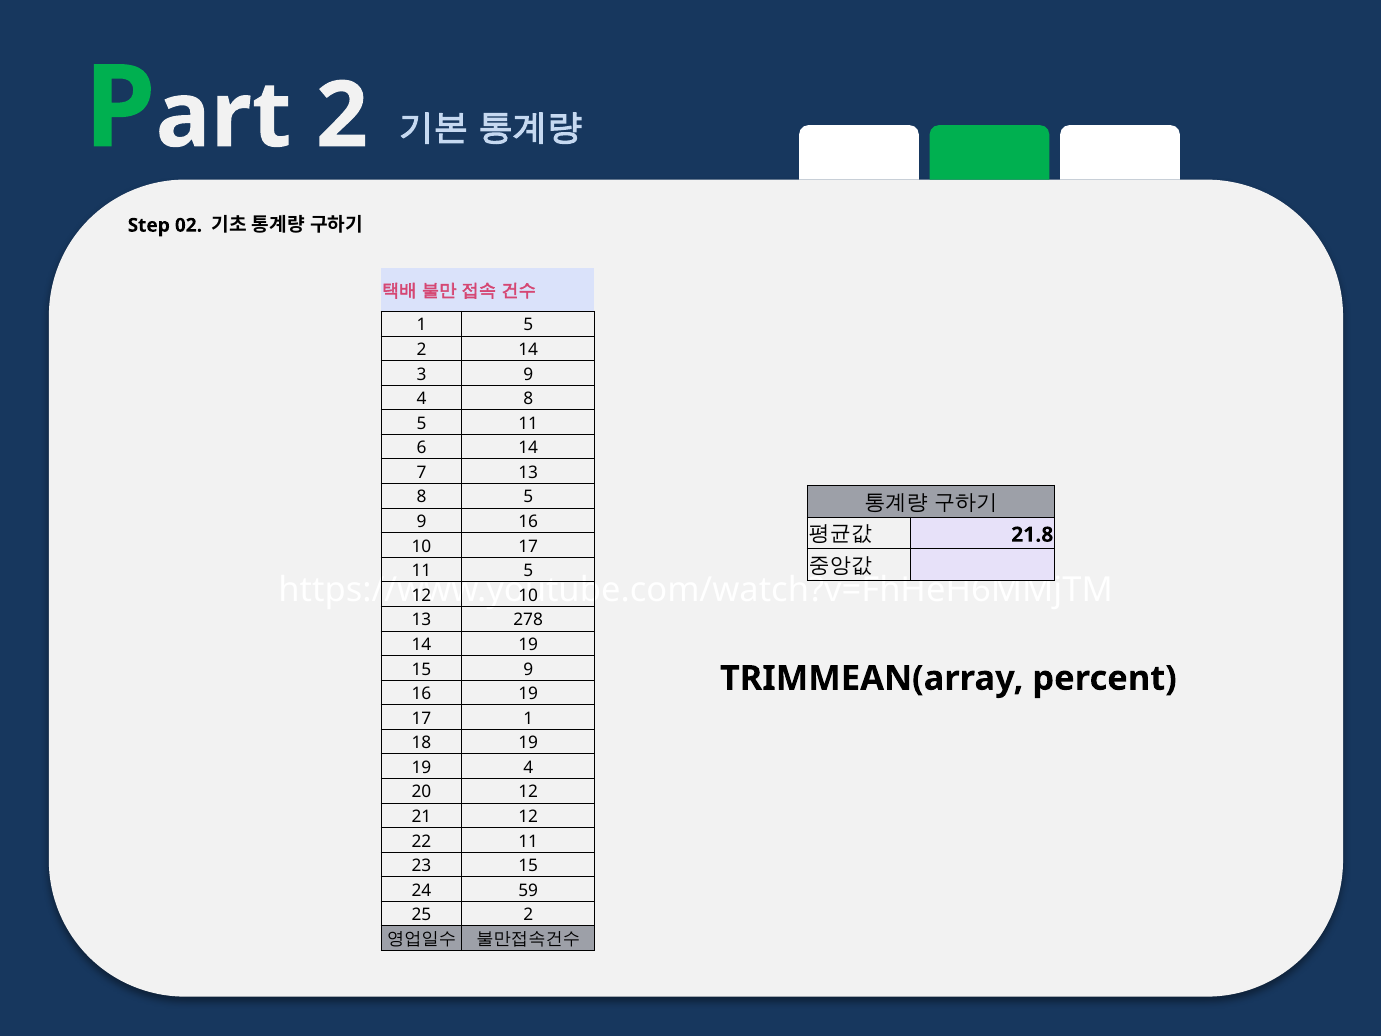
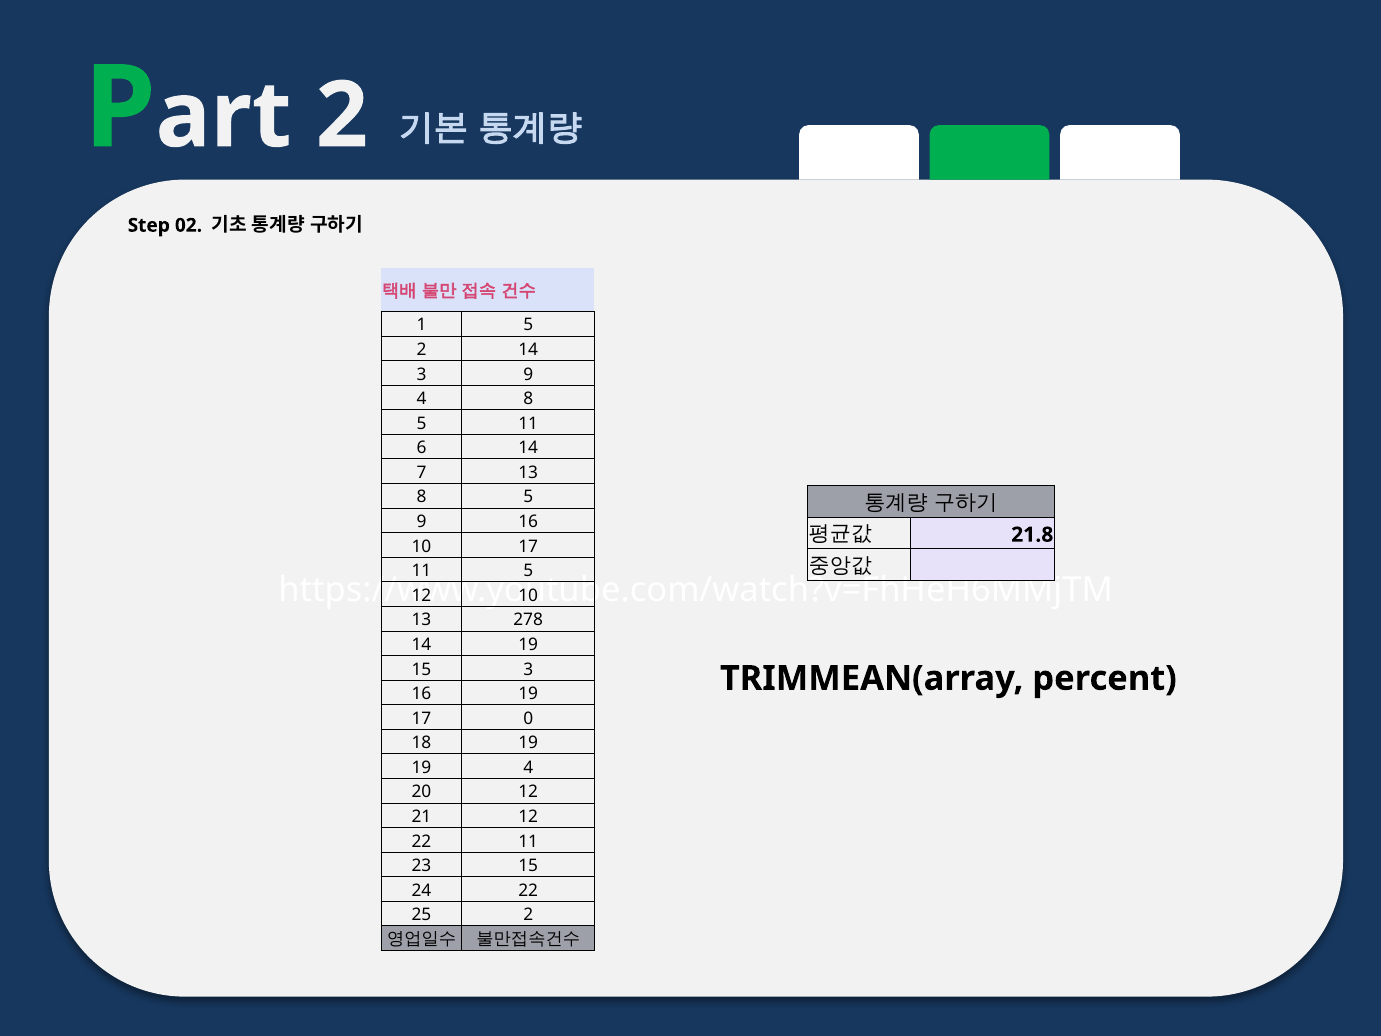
15 9: 9 -> 3 (528, 669)
17 1: 1 -> 0 (528, 718)
24 59: 59 -> 22 (528, 890)
